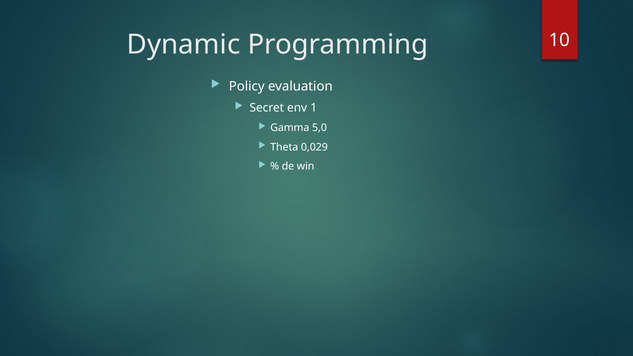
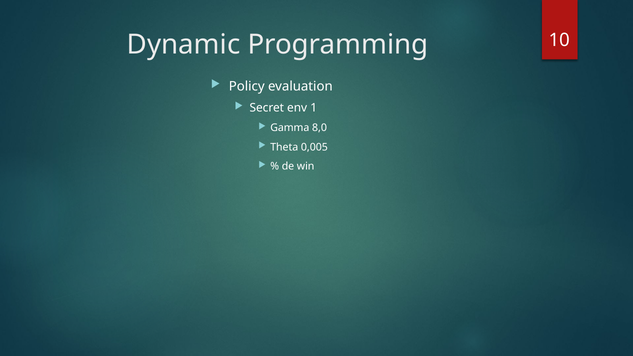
5,0: 5,0 -> 8,0 (320, 128)
0,029: 0,029 -> 0,005 (314, 147)
